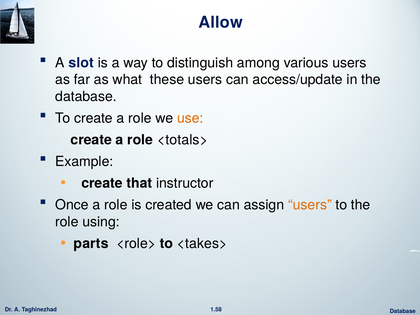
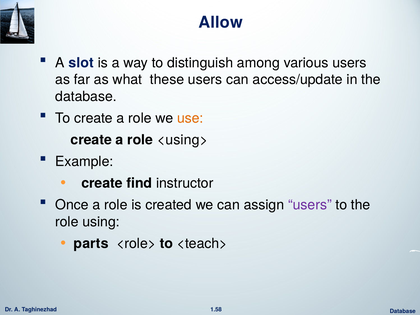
<totals>: <totals> -> <using> (183, 140)
that: that -> find (139, 183)
users colour: orange -> purple (310, 205)
<takes>: <takes> -> <teach> (202, 243)
